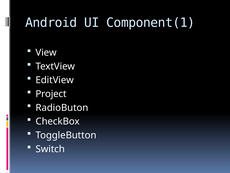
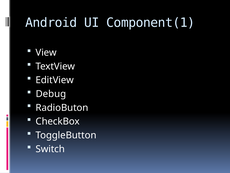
Project: Project -> Debug (51, 94)
